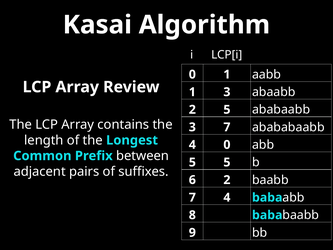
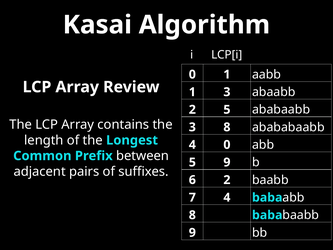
3 7: 7 -> 8 (227, 127)
5 5: 5 -> 9 (227, 162)
